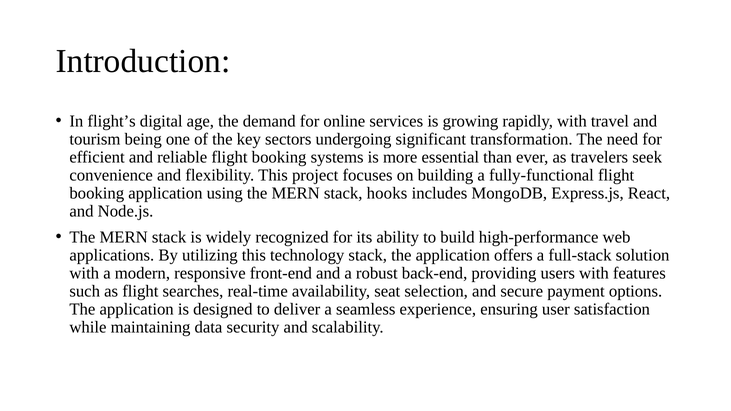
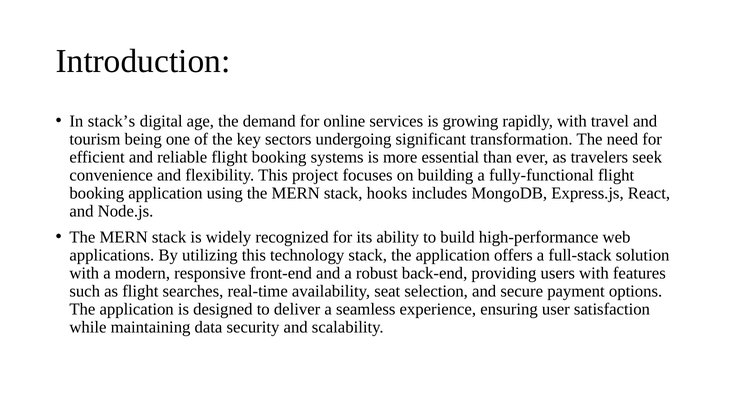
flight’s: flight’s -> stack’s (112, 121)
